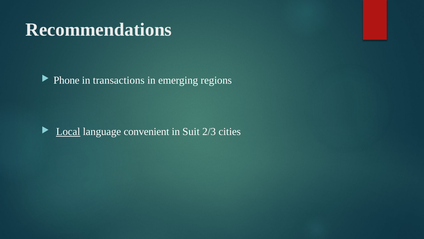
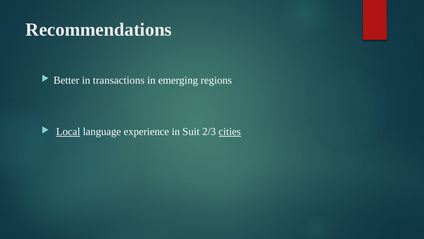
Phone: Phone -> Better (66, 80)
convenient: convenient -> experience (146, 132)
cities underline: none -> present (230, 132)
